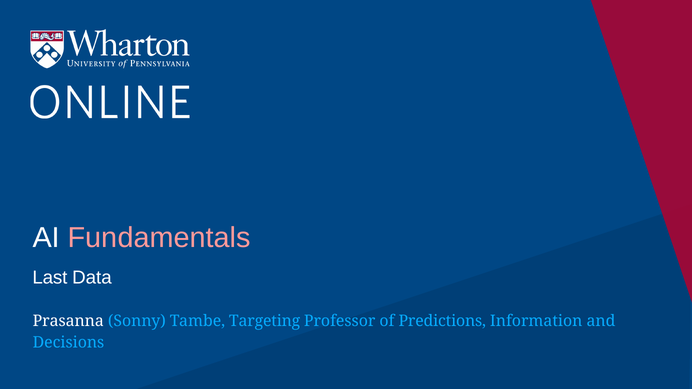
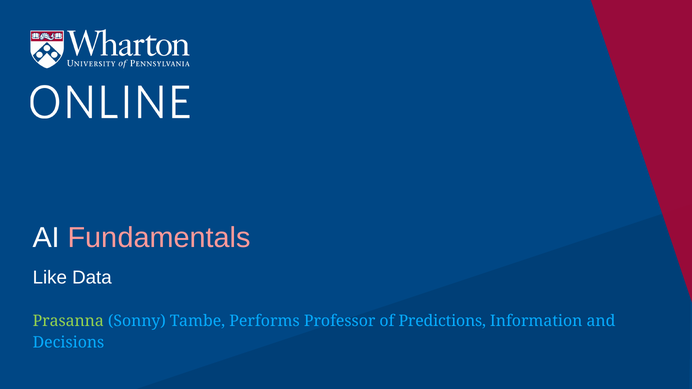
Last: Last -> Like (50, 278)
Prasanna colour: white -> light green (68, 321)
Targeting: Targeting -> Performs (265, 321)
